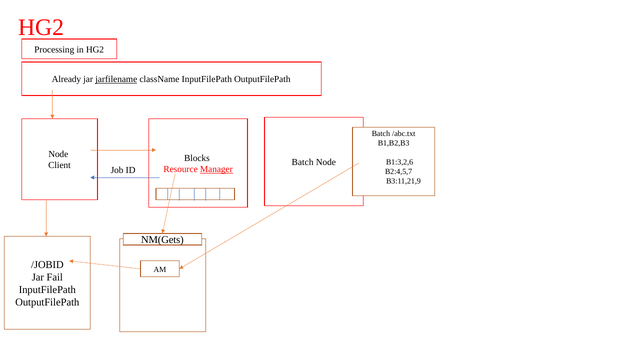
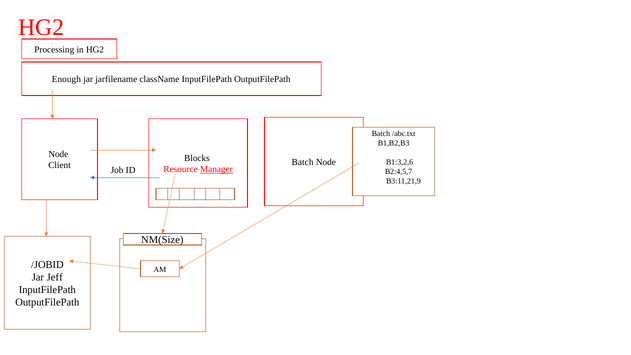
Already: Already -> Enough (66, 79)
jarfilename underline: present -> none (116, 79)
NM(Gets: NM(Gets -> NM(Size (162, 240)
Fail: Fail -> Jeff (55, 277)
